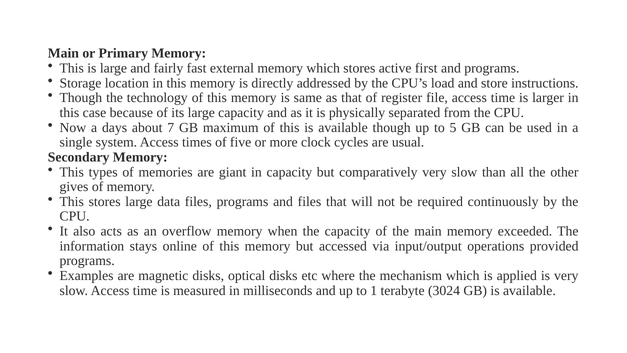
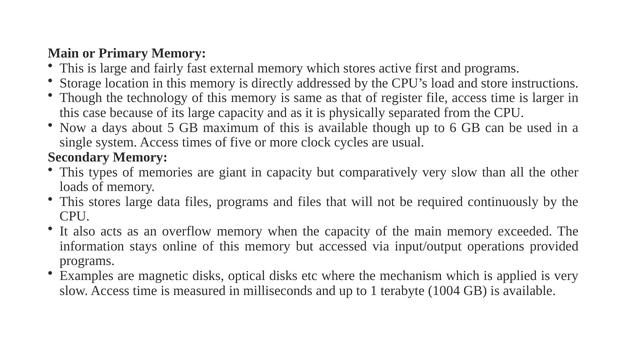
7: 7 -> 5 (171, 127)
5: 5 -> 6 (453, 127)
gives: gives -> loads (74, 187)
3024: 3024 -> 1004 (444, 290)
